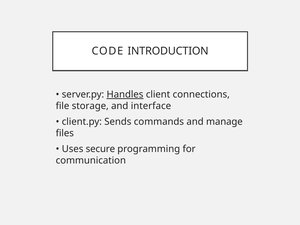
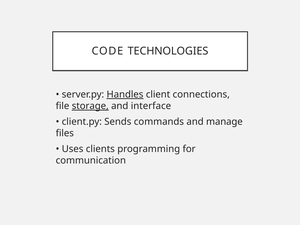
INTRODUCTION: INTRODUCTION -> TECHNOLOGIES (168, 51)
storage underline: none -> present (90, 106)
secure: secure -> clients (100, 149)
